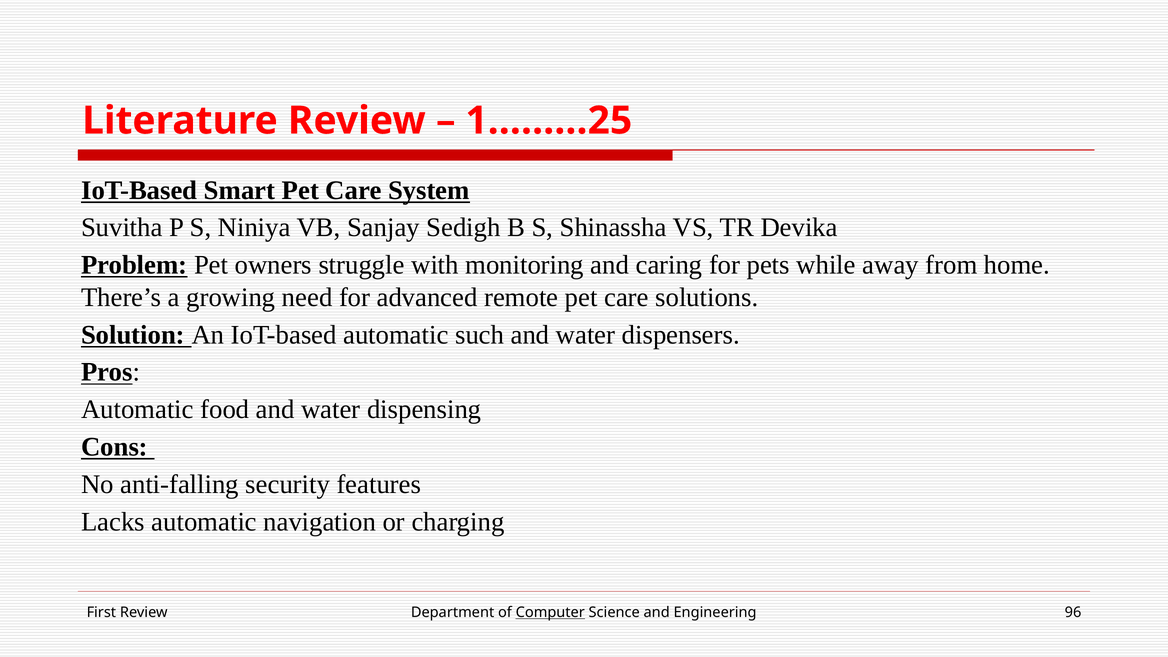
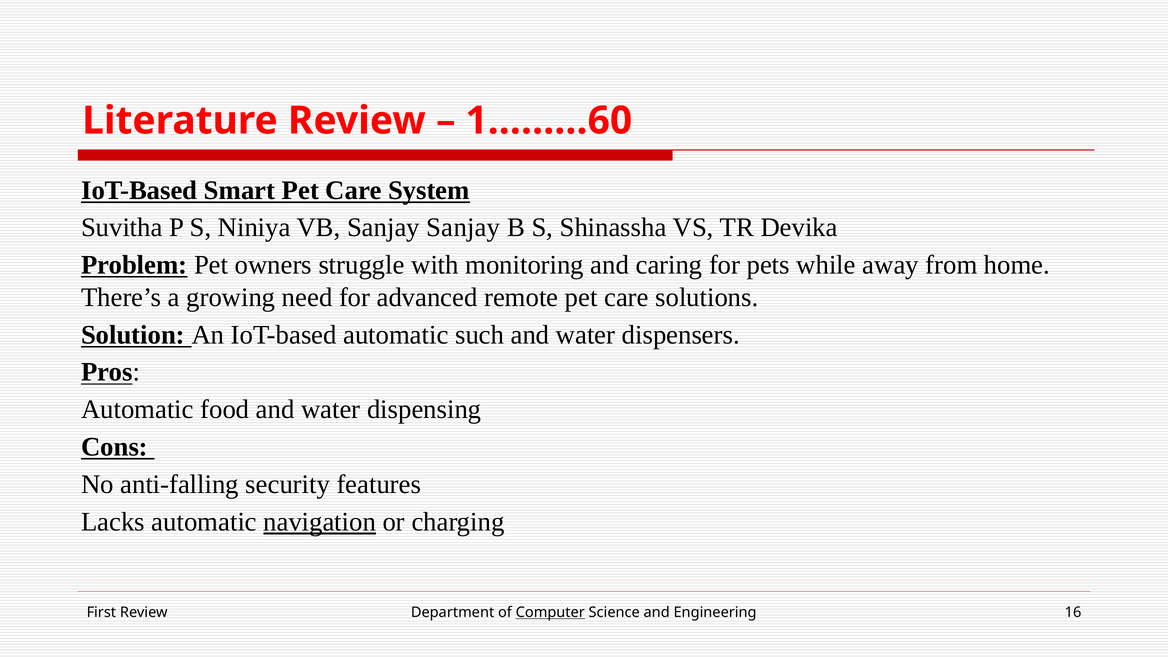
1………25: 1………25 -> 1………60 (549, 121)
Sanjay Sedigh: Sedigh -> Sanjay (463, 228)
navigation underline: none -> present (320, 522)
96: 96 -> 16 (1073, 612)
